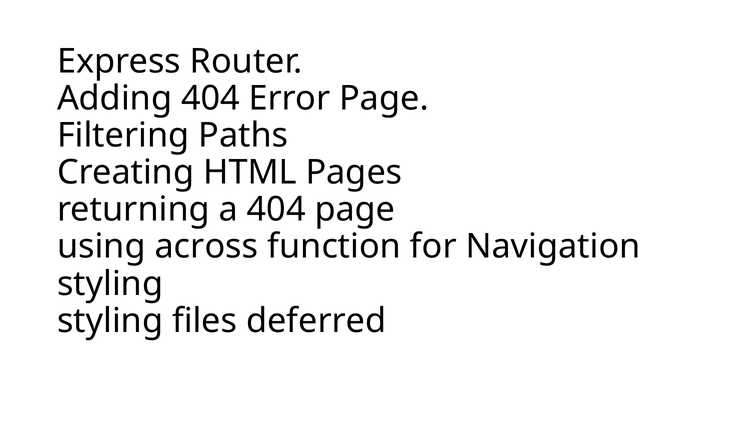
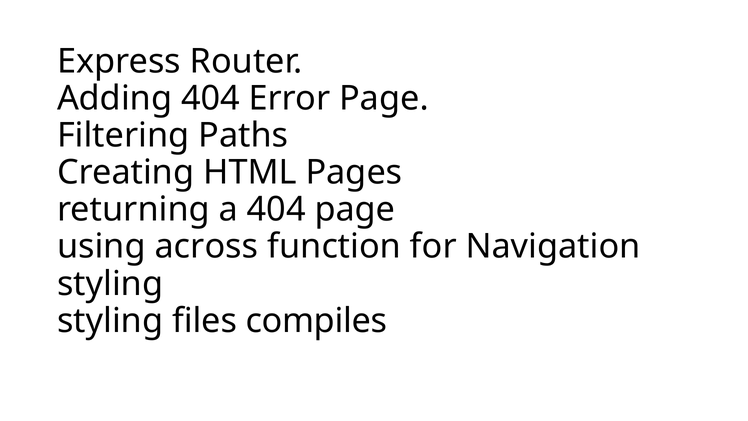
deferred: deferred -> compiles (316, 321)
